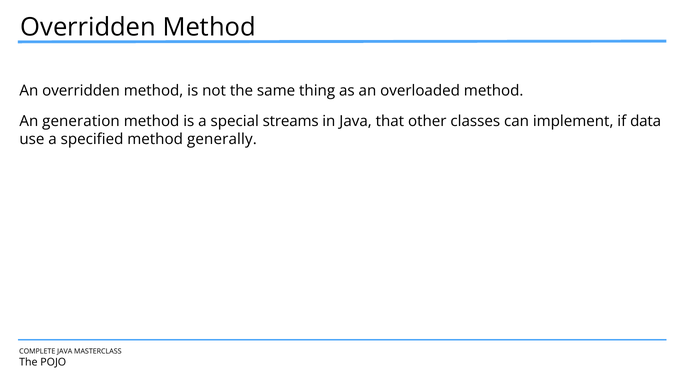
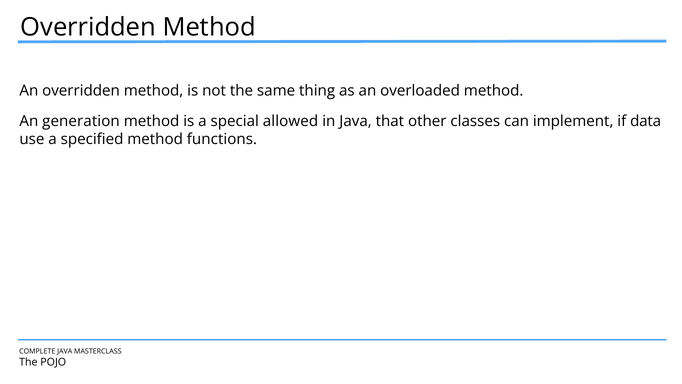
streams: streams -> allowed (291, 121)
generally: generally -> functions (222, 139)
